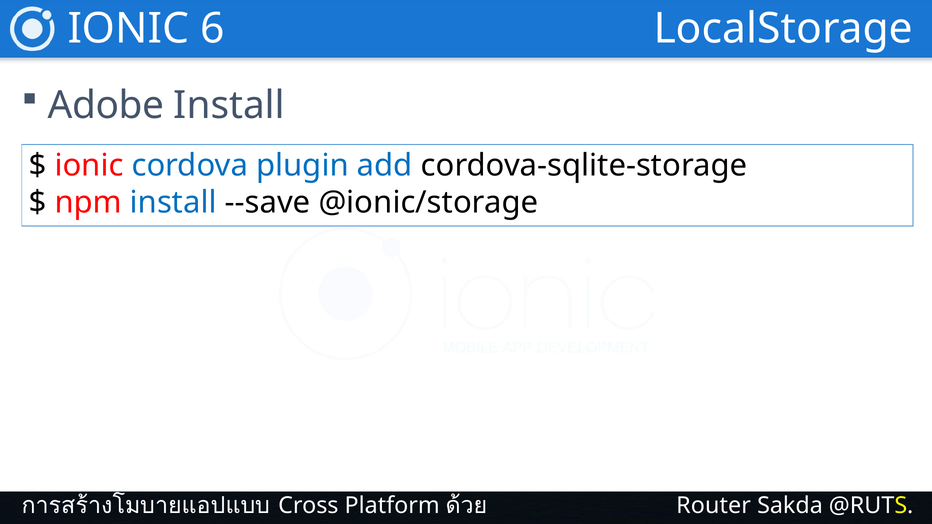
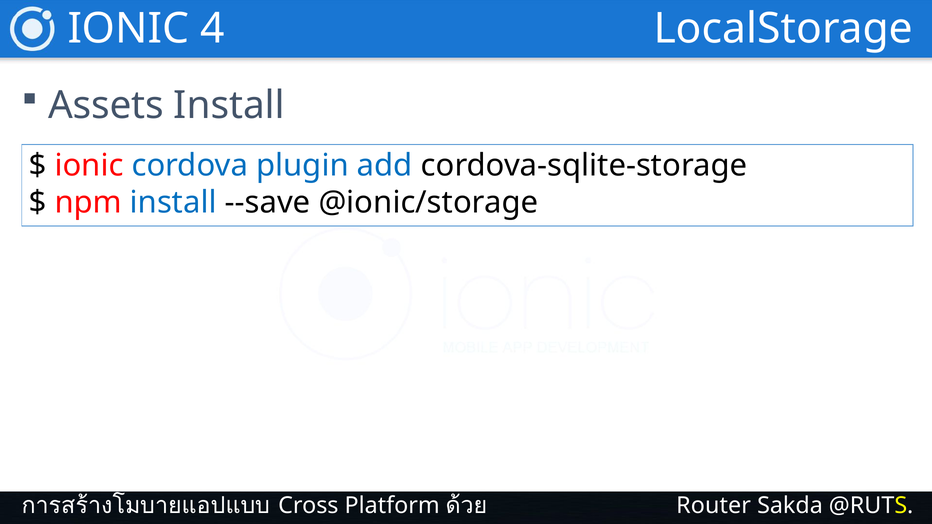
6: 6 -> 4 (213, 29)
Adobe: Adobe -> Assets (106, 106)
